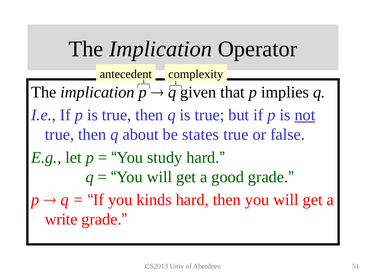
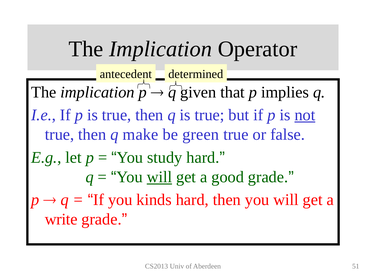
complexity: complexity -> determined (196, 74)
about: about -> make (141, 134)
states: states -> green (201, 134)
will underline: none -> present (159, 177)
